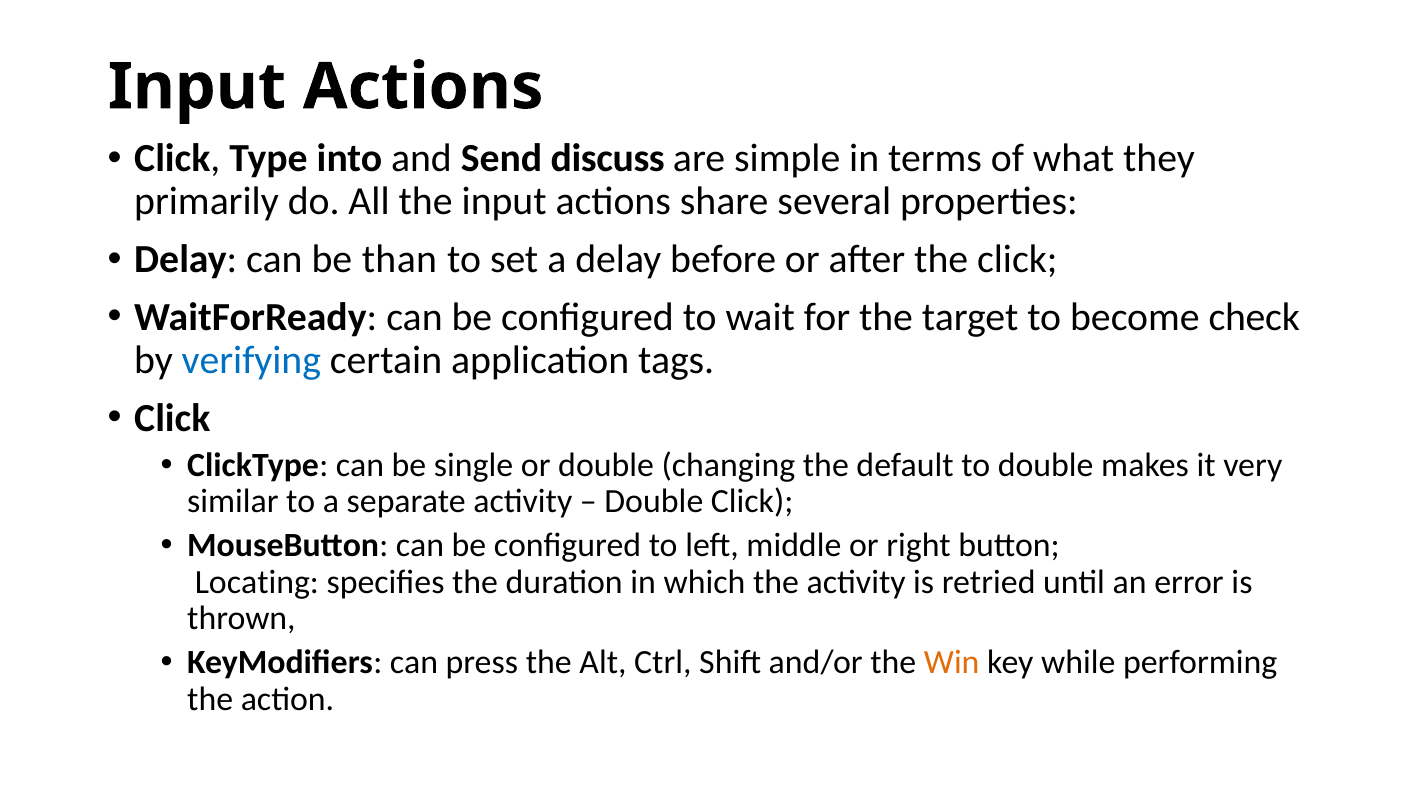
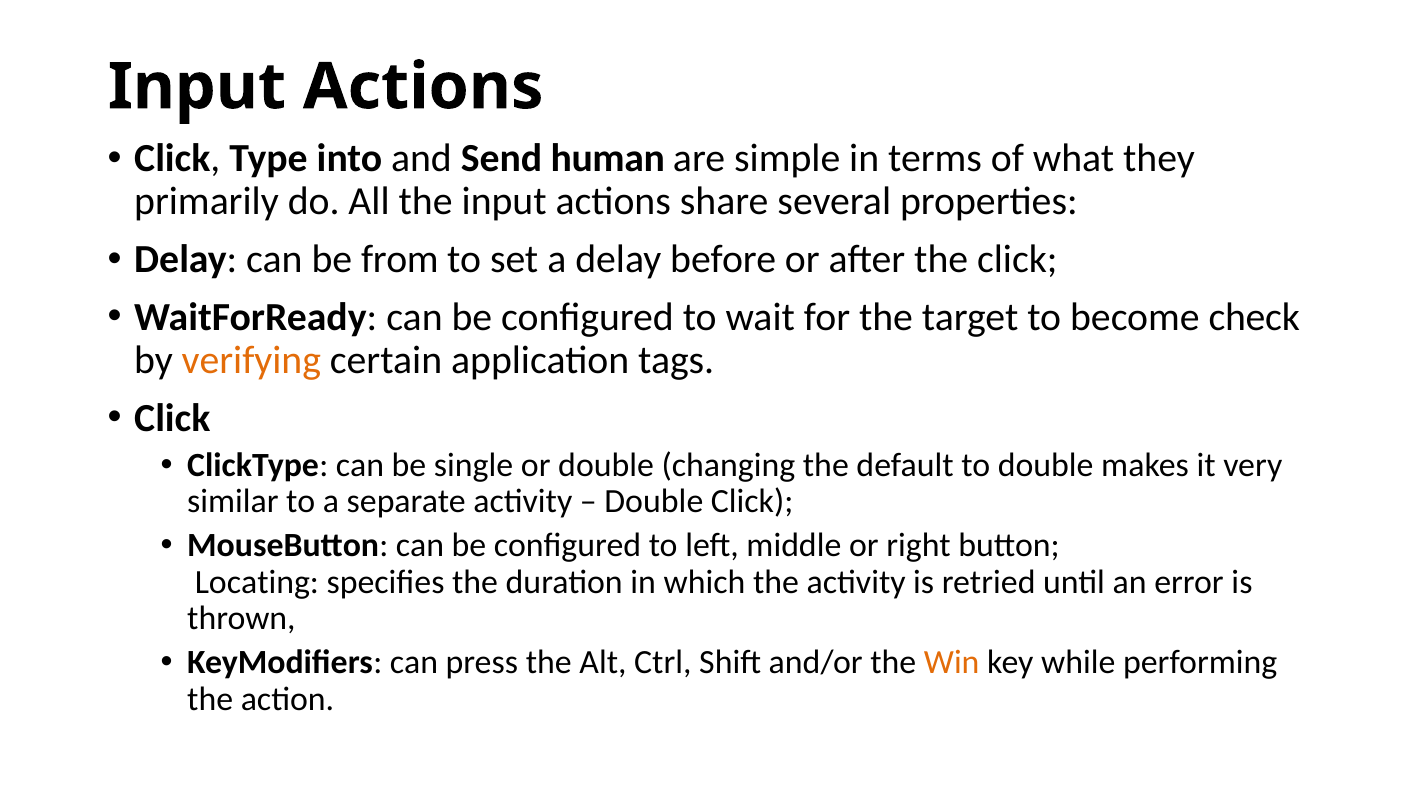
discuss: discuss -> human (608, 159)
than: than -> from (400, 259)
verifying colour: blue -> orange (251, 360)
